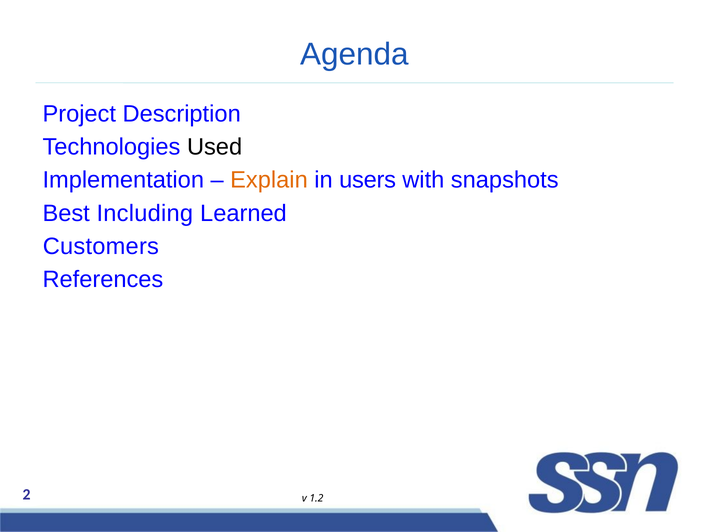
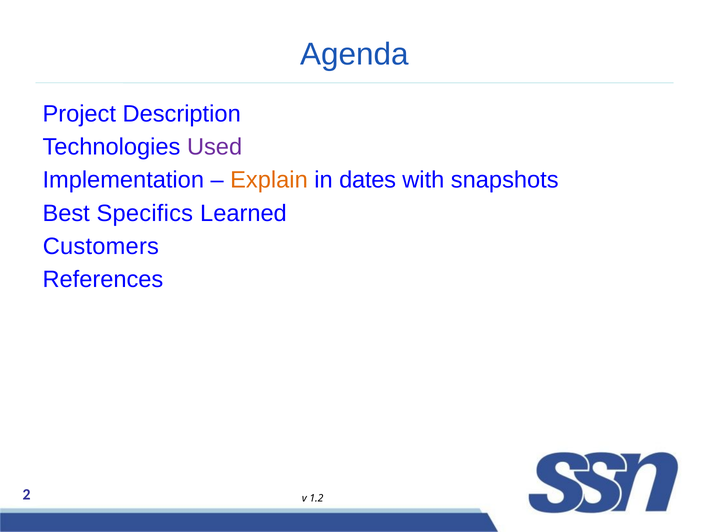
Used colour: black -> purple (215, 147)
users: users -> dates (368, 180)
Including: Including -> Specifics (145, 213)
